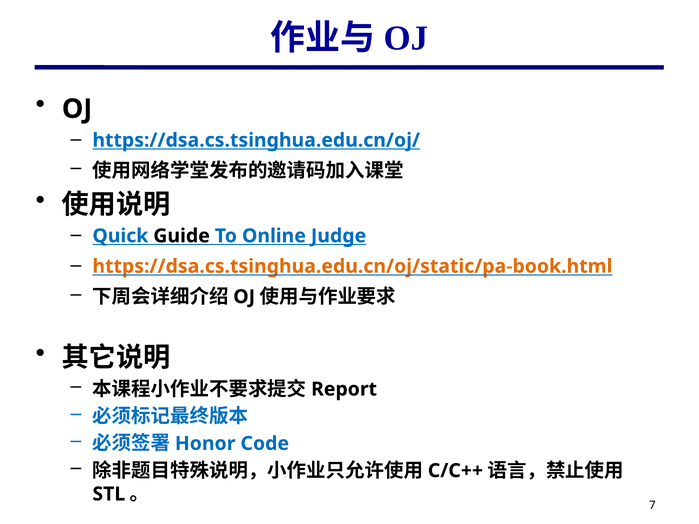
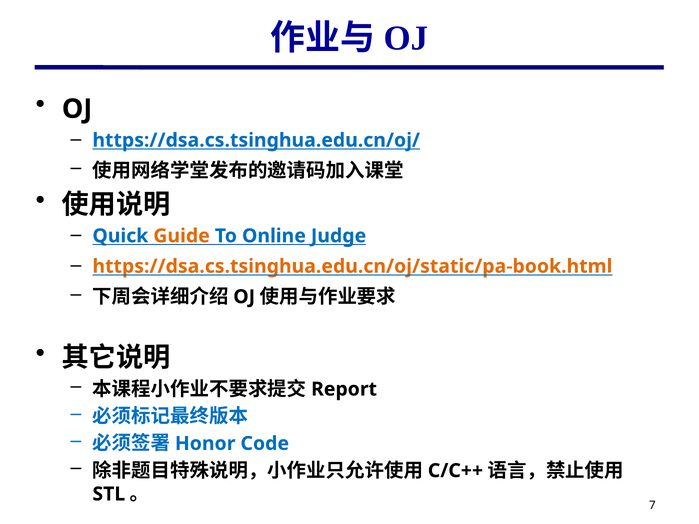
Guide colour: black -> orange (182, 236)
